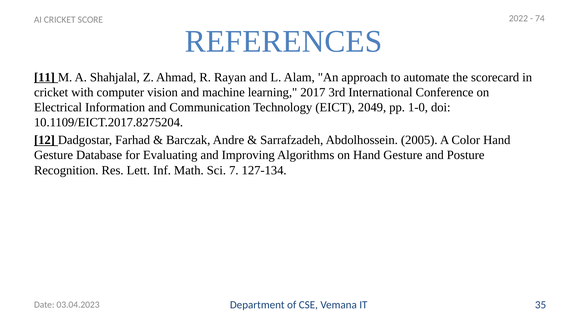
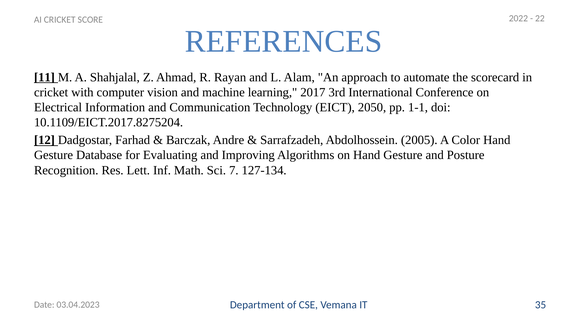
74: 74 -> 22 (540, 18)
2049: 2049 -> 2050 (372, 107)
1-0: 1-0 -> 1-1 (418, 107)
